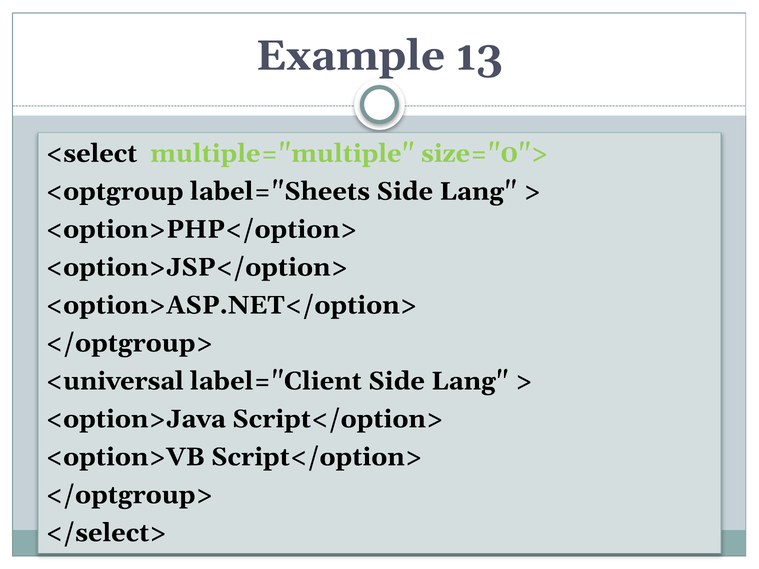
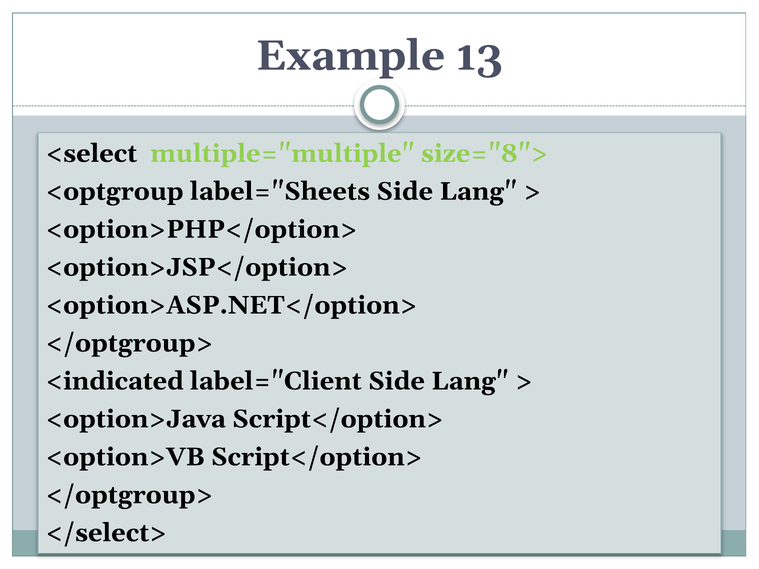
size="0">: size="0"> -> size="8"> (485, 154)
<universal: <universal -> <indicated (115, 381)
